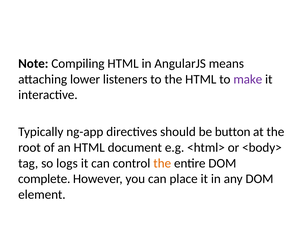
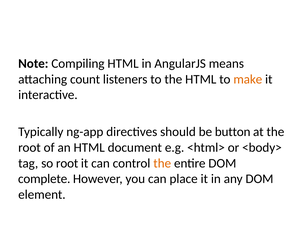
lower: lower -> count (85, 79)
make colour: purple -> orange (248, 79)
so logs: logs -> root (67, 163)
